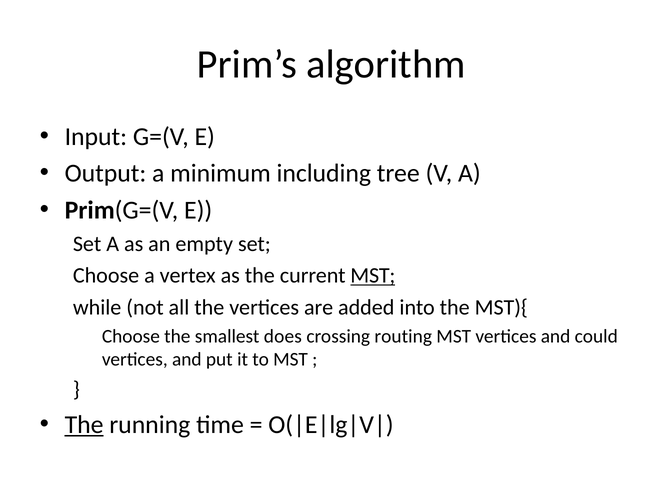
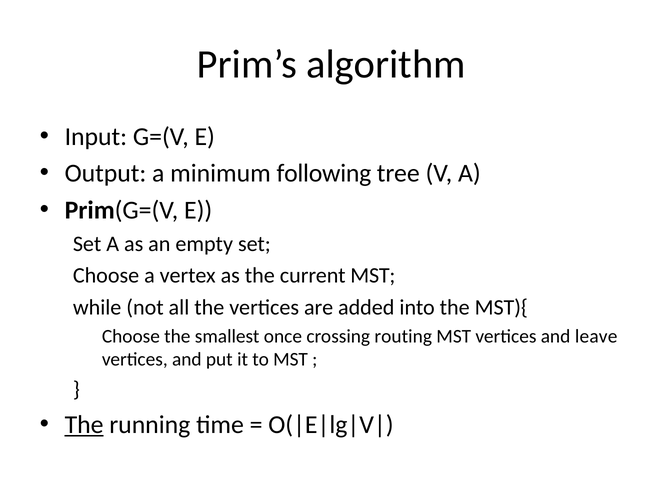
including: including -> following (324, 173)
MST underline: present -> none (373, 276)
does: does -> once (283, 336)
could: could -> leave (596, 336)
